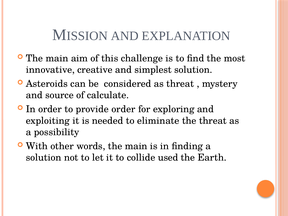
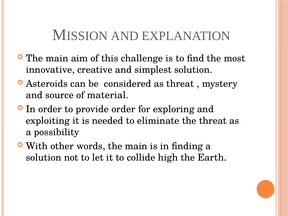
calculate: calculate -> material (108, 95)
used: used -> high (168, 158)
